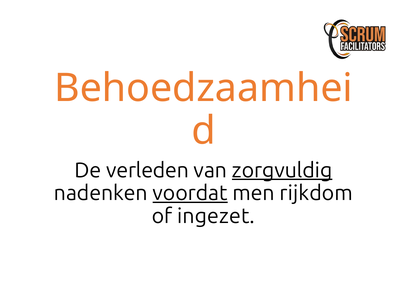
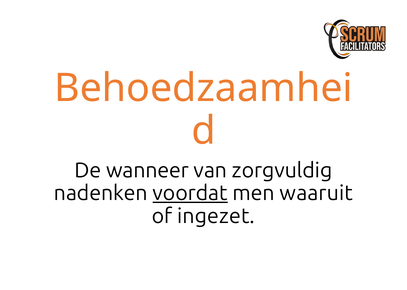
verleden: verleden -> wanneer (148, 170)
zorgvuldig underline: present -> none (282, 170)
rijkdom: rijkdom -> waaruit (316, 193)
